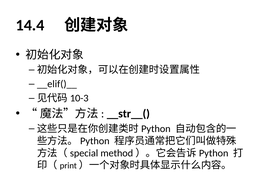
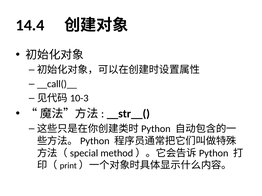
__elif()__: __elif()__ -> __call()__ (57, 84)
